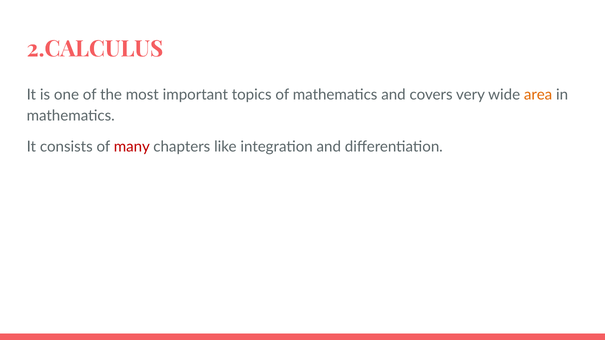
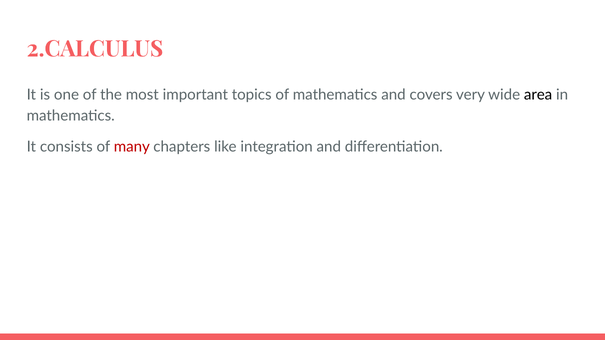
area colour: orange -> black (538, 95)
